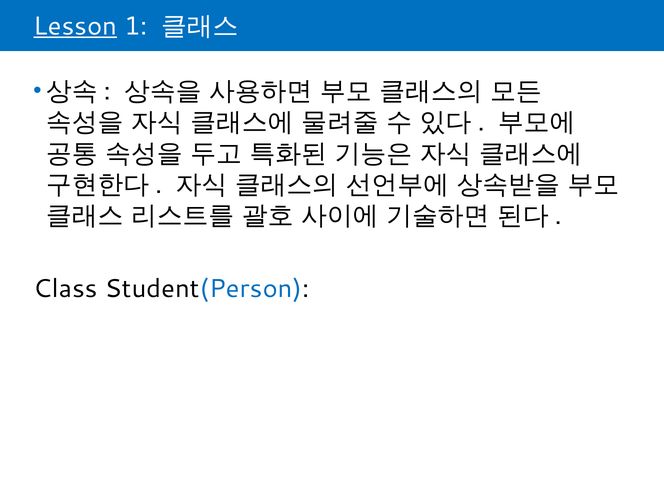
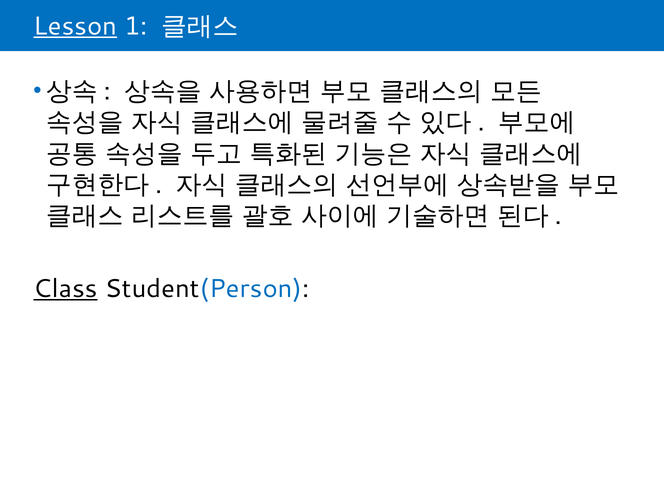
Class underline: none -> present (65, 289)
